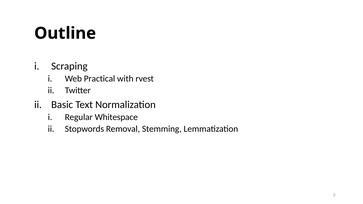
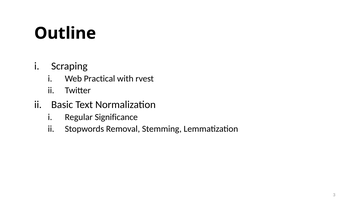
Whitespace: Whitespace -> Significance (116, 117)
